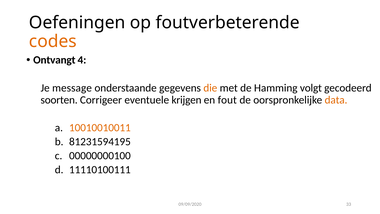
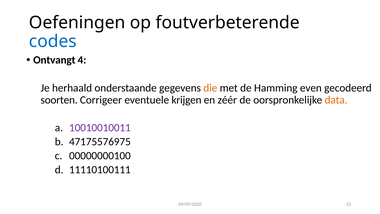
codes colour: orange -> blue (53, 41)
message: message -> herhaald (72, 88)
volgt: volgt -> even (311, 88)
fout: fout -> zéér (227, 100)
10010010011 colour: orange -> purple (100, 128)
81231594195: 81231594195 -> 47175576975 (100, 142)
